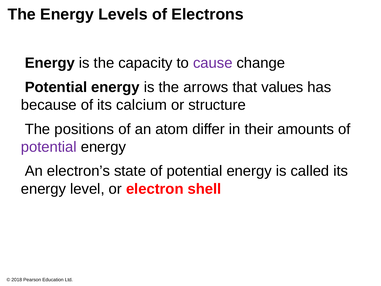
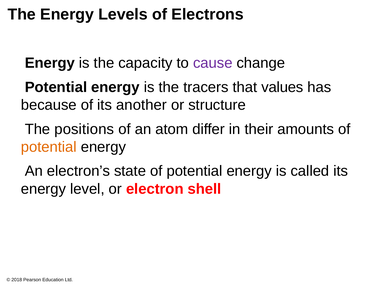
arrows: arrows -> tracers (206, 87)
calcium: calcium -> another (141, 105)
potential colour: purple -> orange (49, 147)
